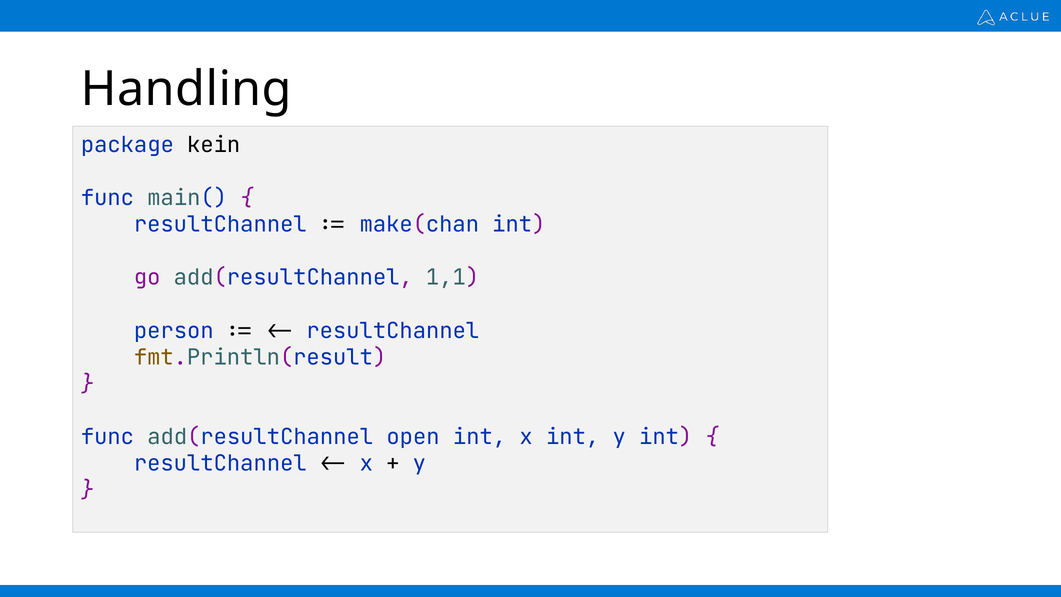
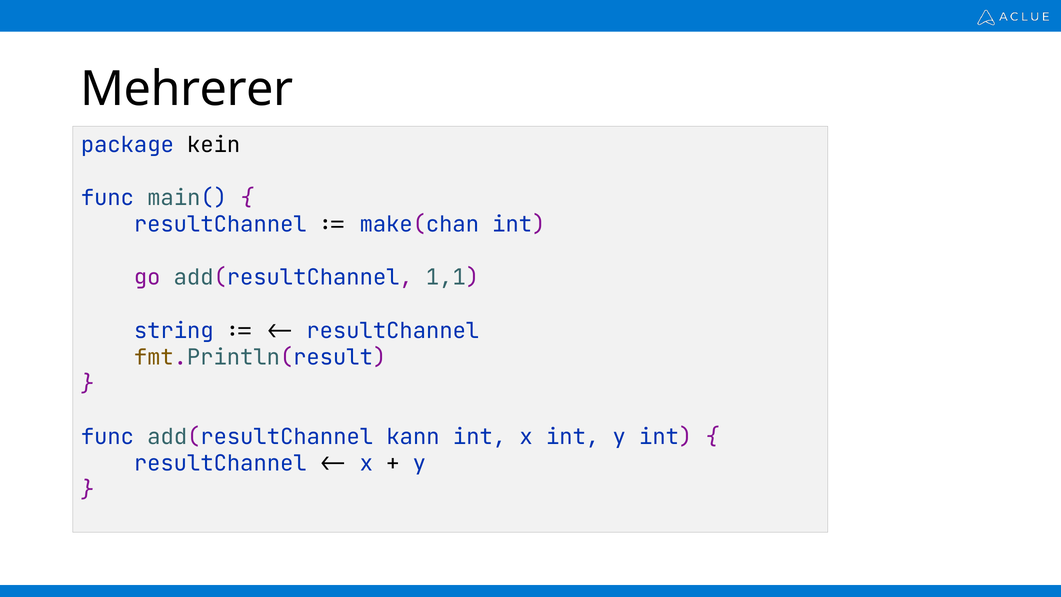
Handling: Handling -> Mehrerer (187, 89)
person: person -> string (174, 331)
open: open -> kann (413, 437)
